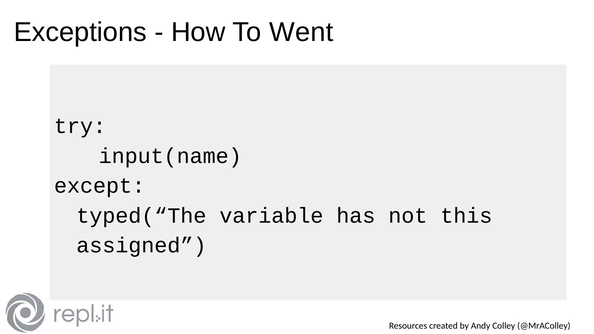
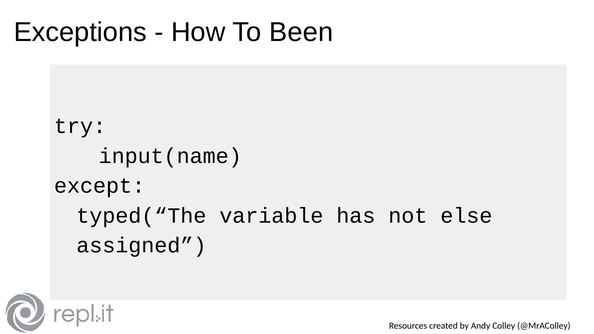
Went: Went -> Been (301, 32)
this: this -> else (467, 216)
